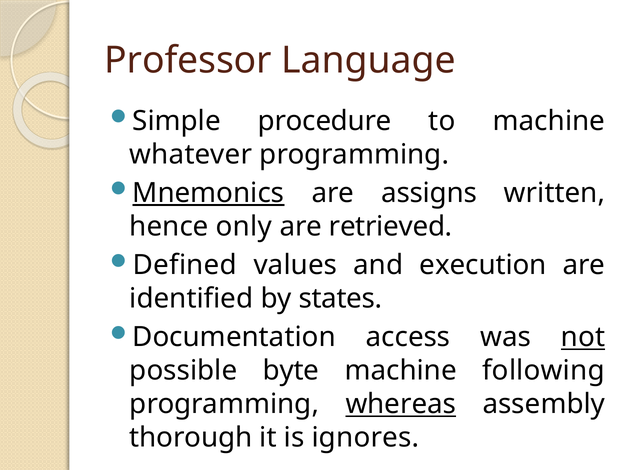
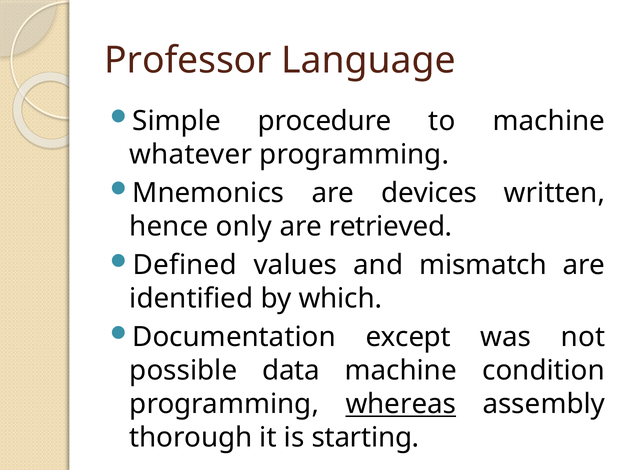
Mnemonics underline: present -> none (208, 193)
assigns: assigns -> devices (429, 193)
execution: execution -> mismatch (483, 265)
states: states -> which (340, 298)
access: access -> except (408, 337)
not underline: present -> none (583, 337)
byte: byte -> data (291, 370)
following: following -> condition (544, 370)
ignores: ignores -> starting (365, 437)
